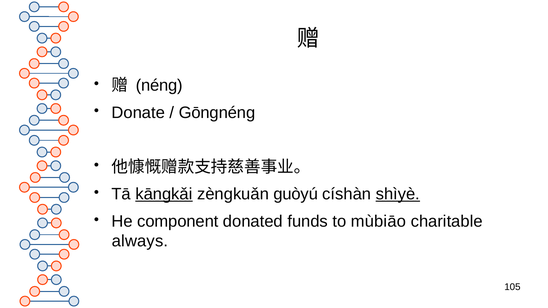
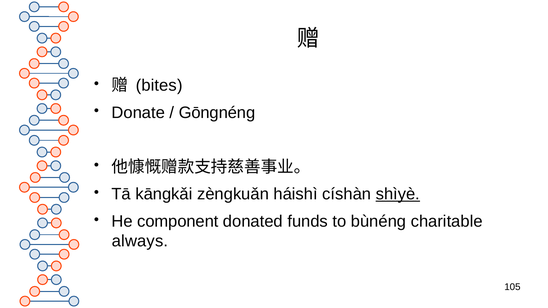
néng: néng -> bites (159, 85)
kāngkǎi underline: present -> none (164, 194)
guòyú: guòyú -> háishì (296, 194)
mùbiāo: mùbiāo -> bùnéng (379, 221)
